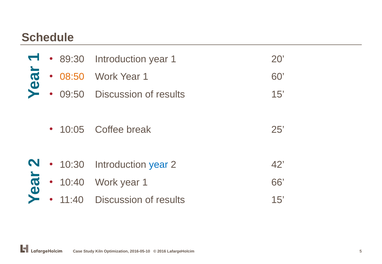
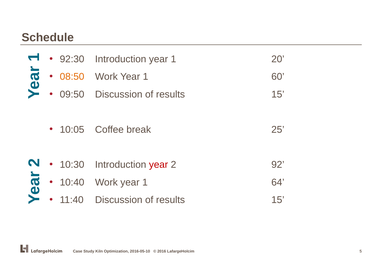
89:30: 89:30 -> 92:30 (72, 59)
year colour: blue -> red (159, 165)
42: 42 -> 92 (278, 165)
66: 66 -> 64 (278, 183)
